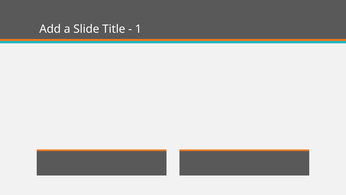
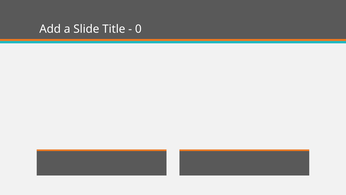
1: 1 -> 0 (138, 29)
